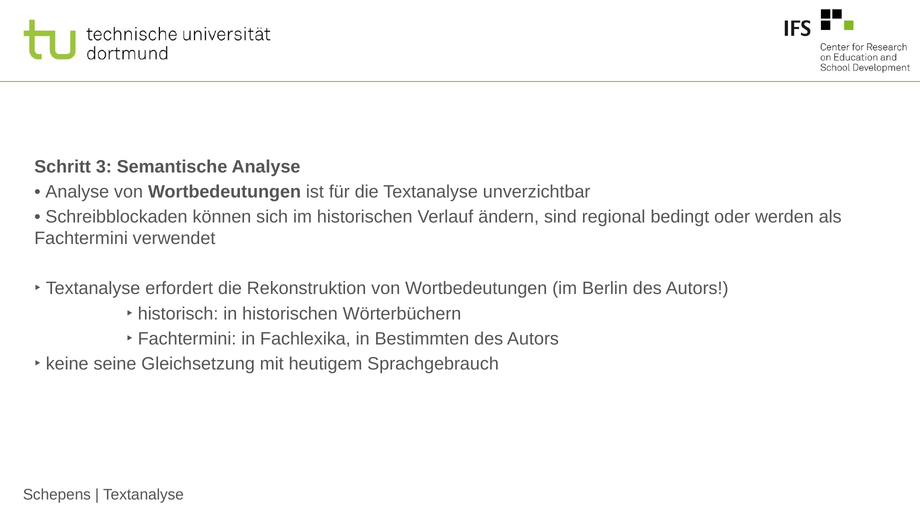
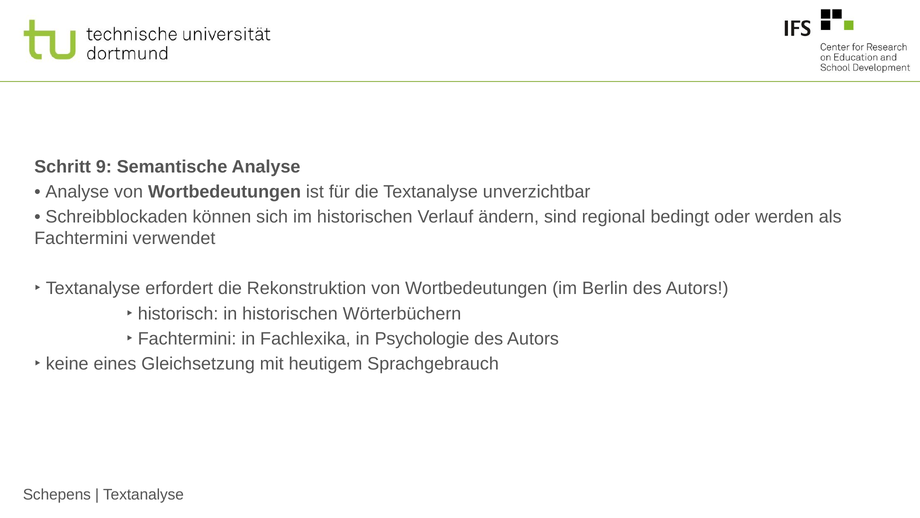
3: 3 -> 9 (104, 167)
Bestimmten: Bestimmten -> Psychologie (422, 338)
seine: seine -> eines (115, 364)
